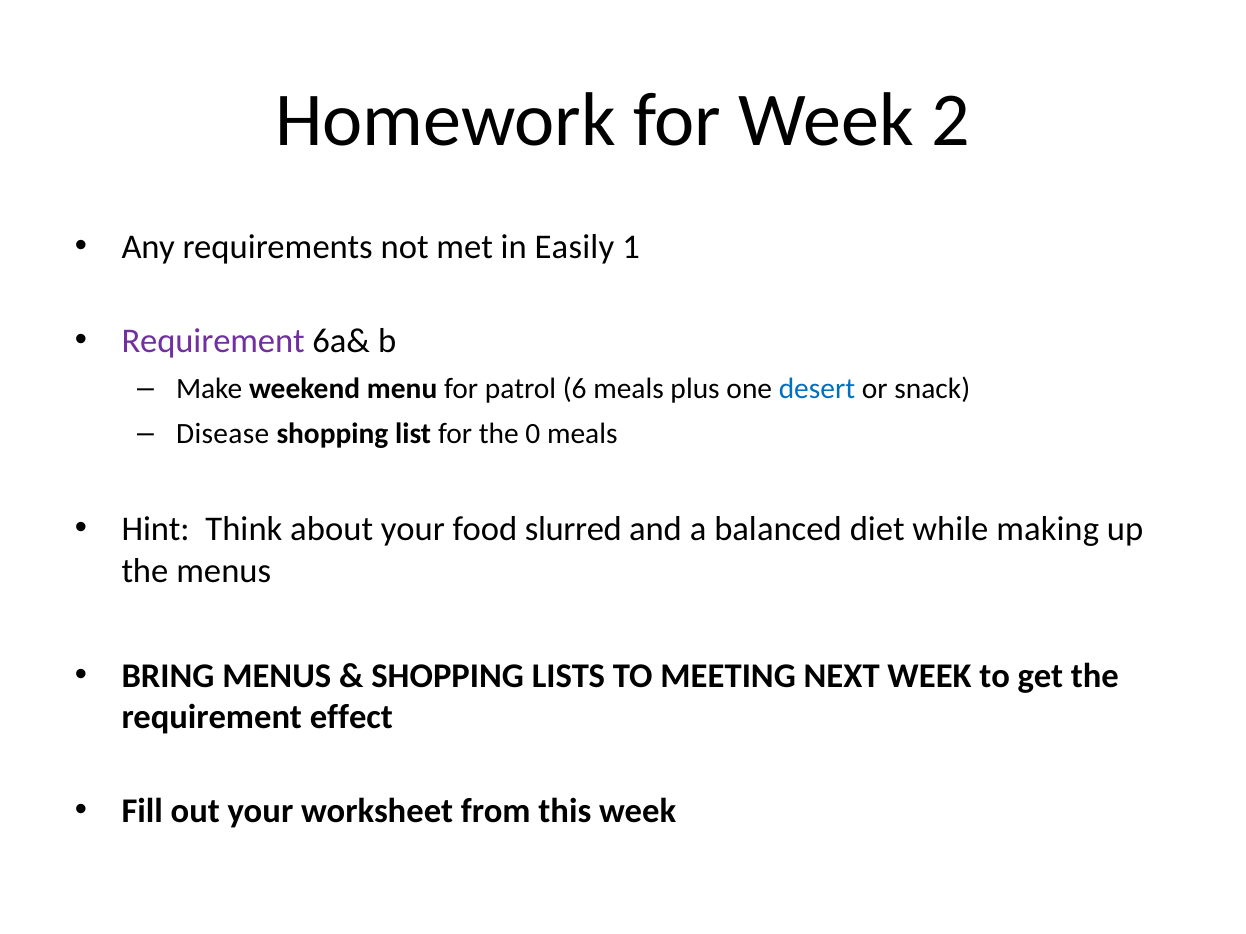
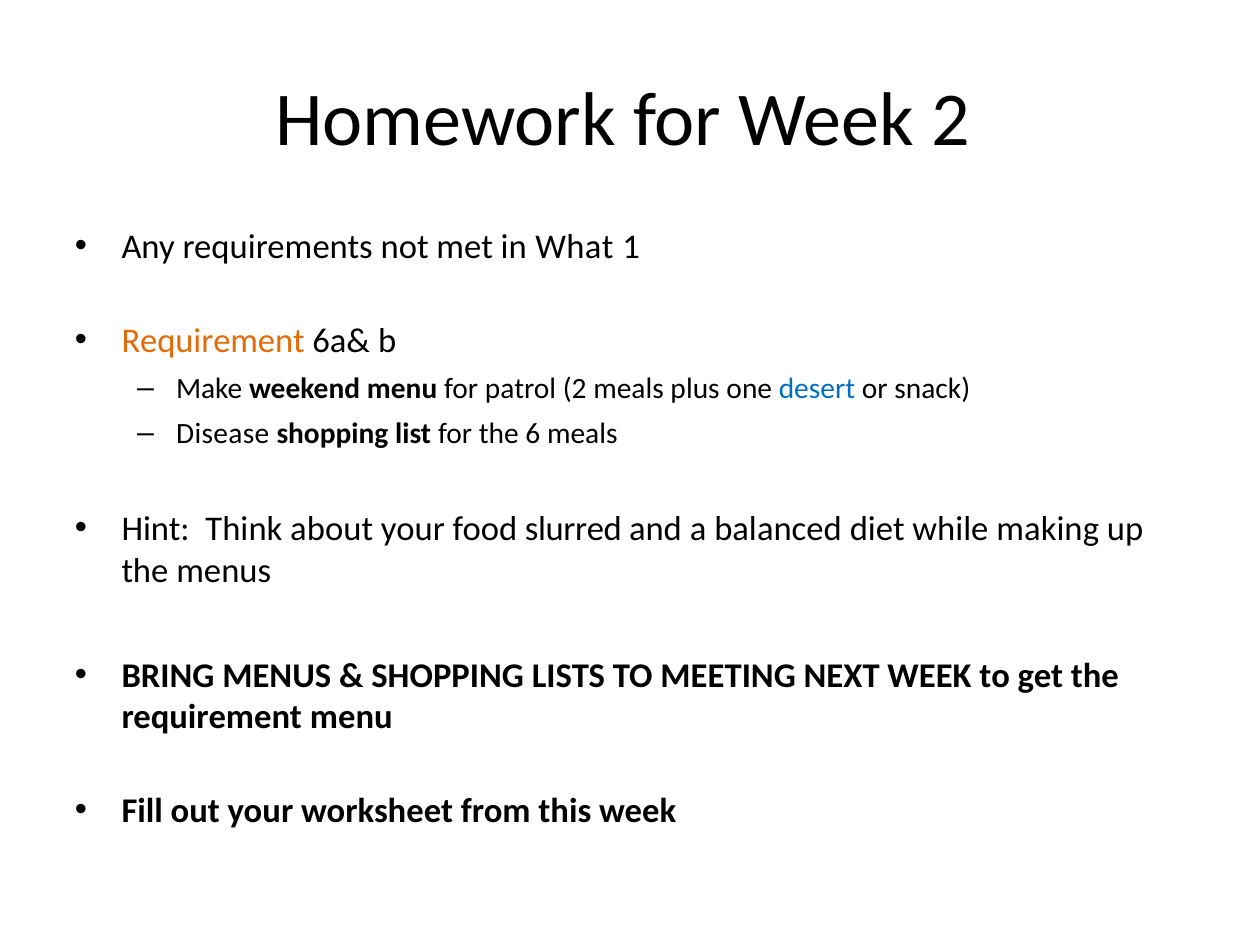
Easily: Easily -> What (574, 247)
Requirement colour: purple -> orange (213, 342)
patrol 6: 6 -> 2 (575, 389)
0: 0 -> 6 (533, 434)
requirement effect: effect -> menu (351, 718)
